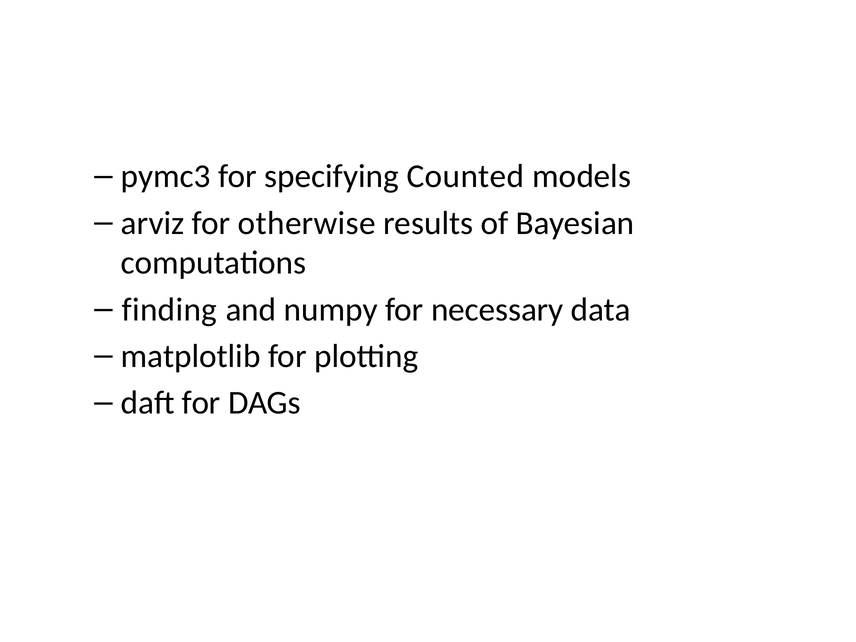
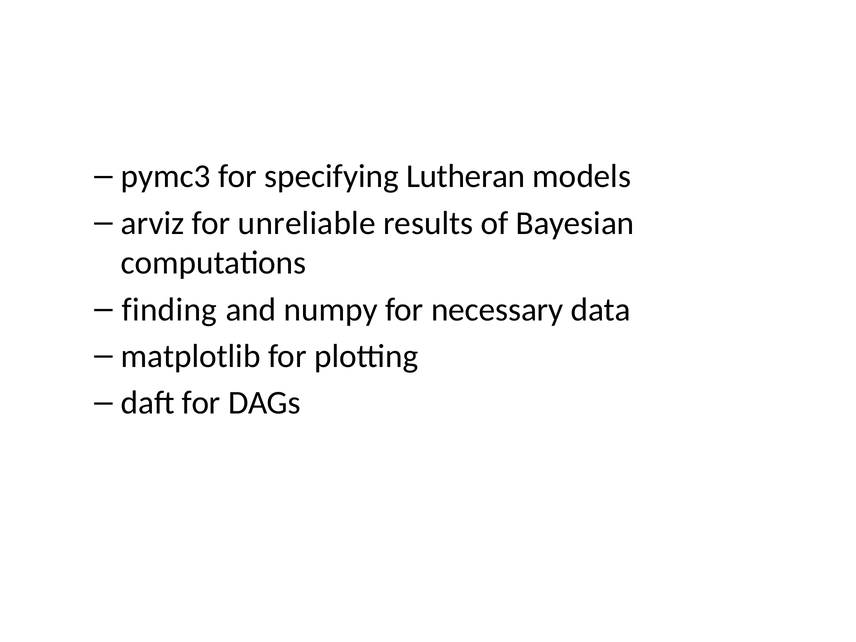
Counted: Counted -> Lutheran (466, 176)
otherwise: otherwise -> unreliable (307, 223)
